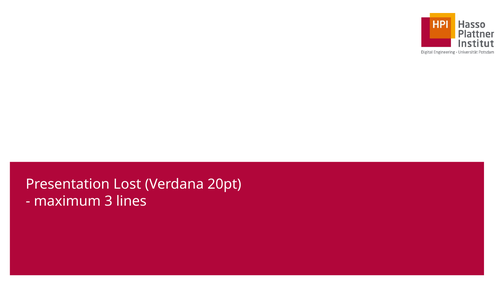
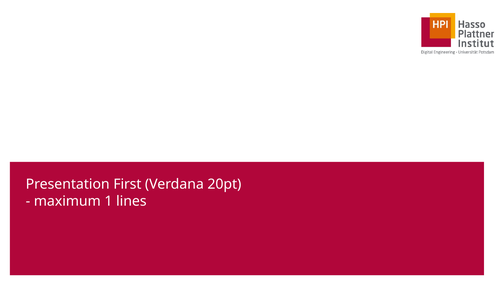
Lost: Lost -> First (127, 184)
3: 3 -> 1 (108, 201)
